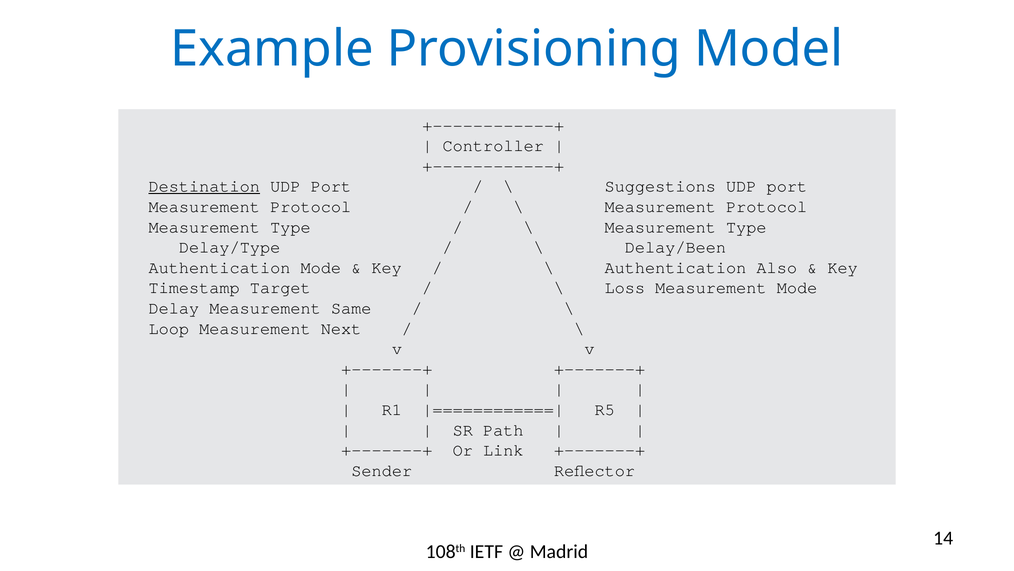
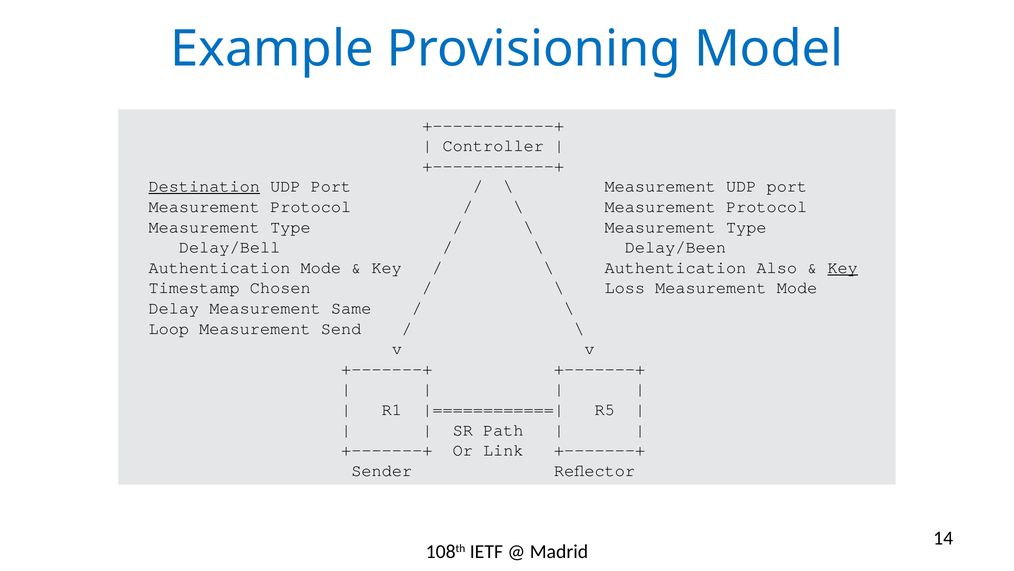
Suggestions: Suggestions -> Measurement (660, 186)
Delay/Type: Delay/Type -> Delay/Bell (230, 247)
Key underline: none -> present (843, 267)
Target: Target -> Chosen (280, 288)
Next: Next -> Send (341, 328)
